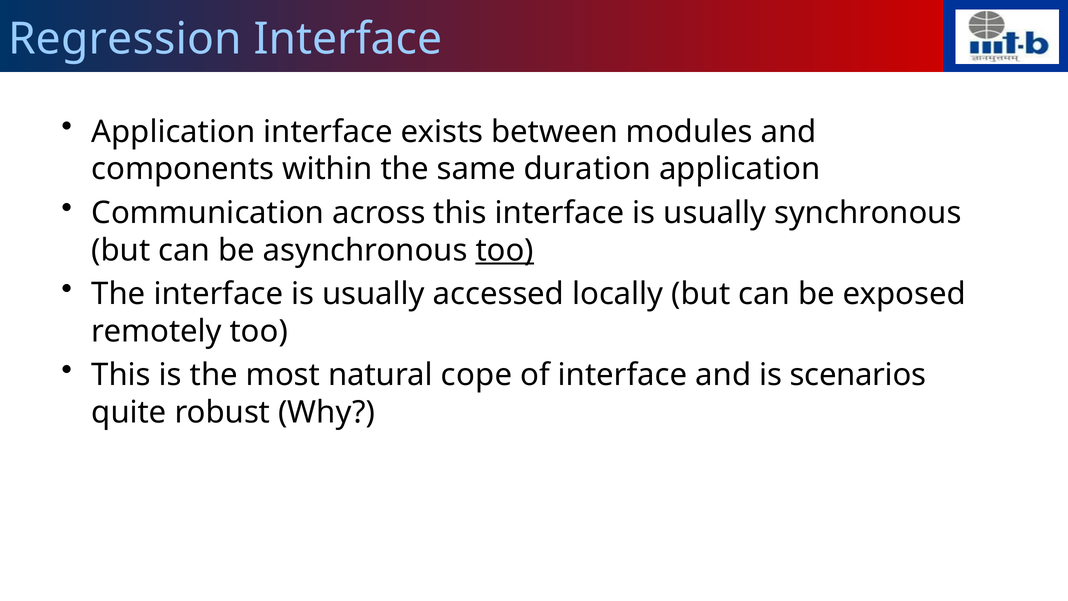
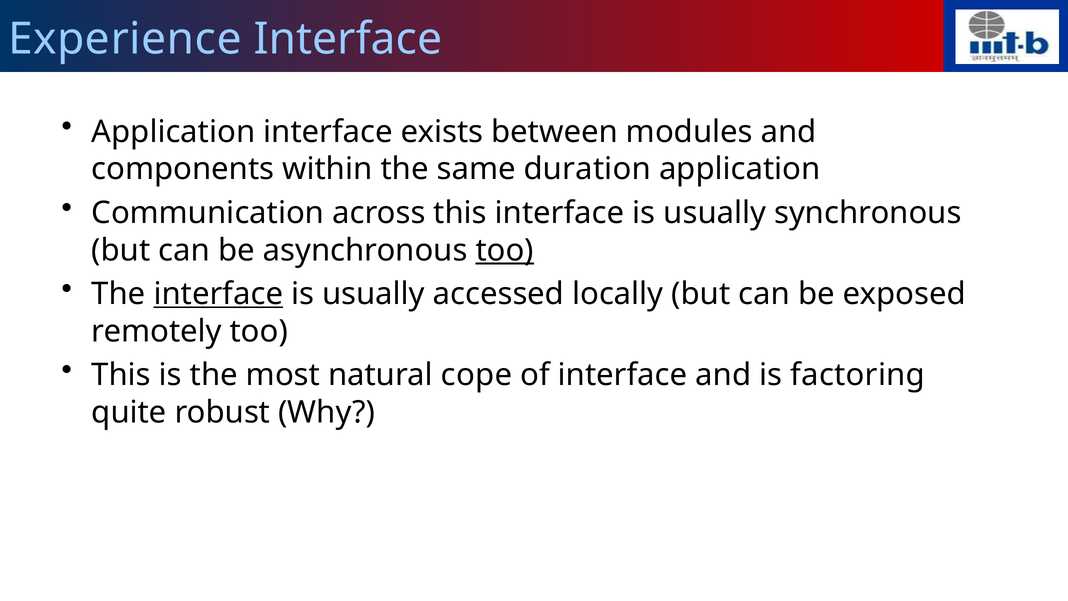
Regression: Regression -> Experience (125, 39)
interface underline: none -> present (218, 294)
scenarios: scenarios -> factoring (858, 375)
